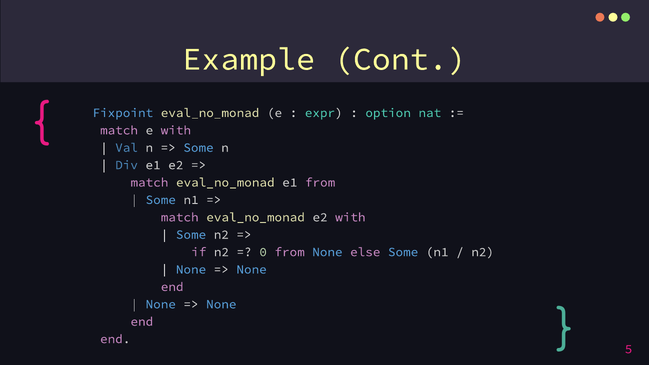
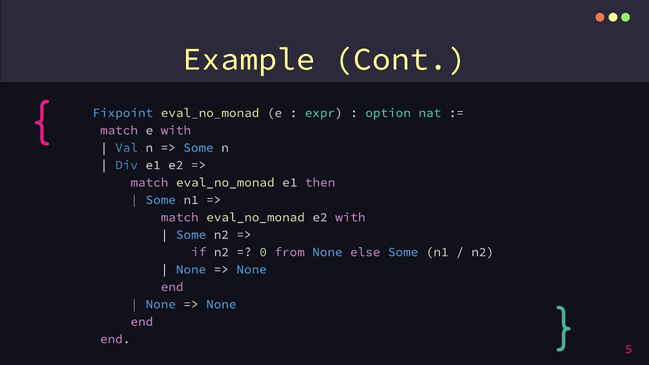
e1 from: from -> then (320, 182)
